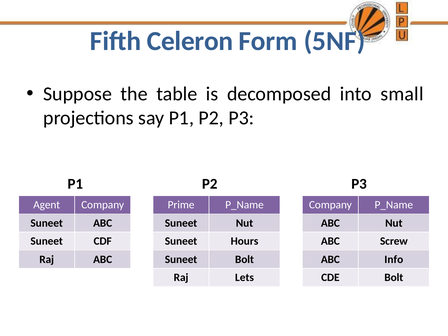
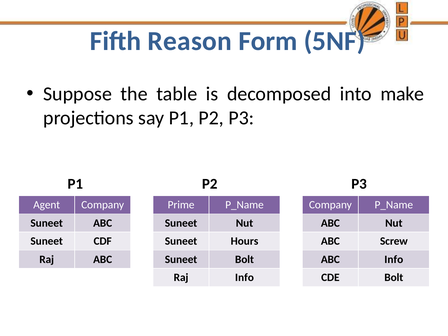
Celeron: Celeron -> Reason (190, 41)
small: small -> make (402, 94)
Raj Lets: Lets -> Info (244, 277)
